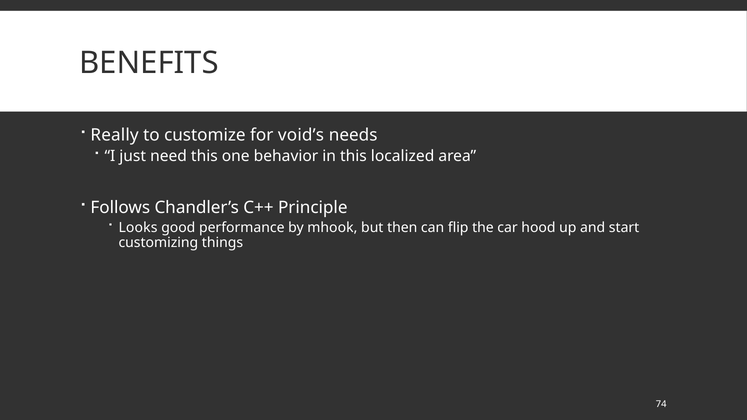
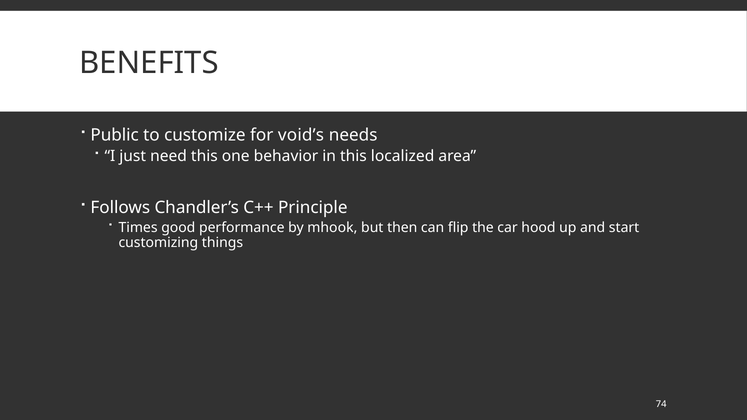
Really: Really -> Public (115, 135)
Looks: Looks -> Times (138, 228)
